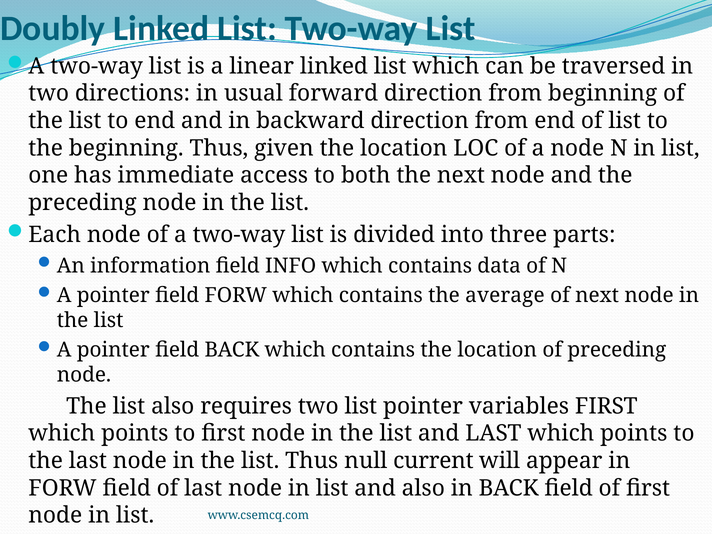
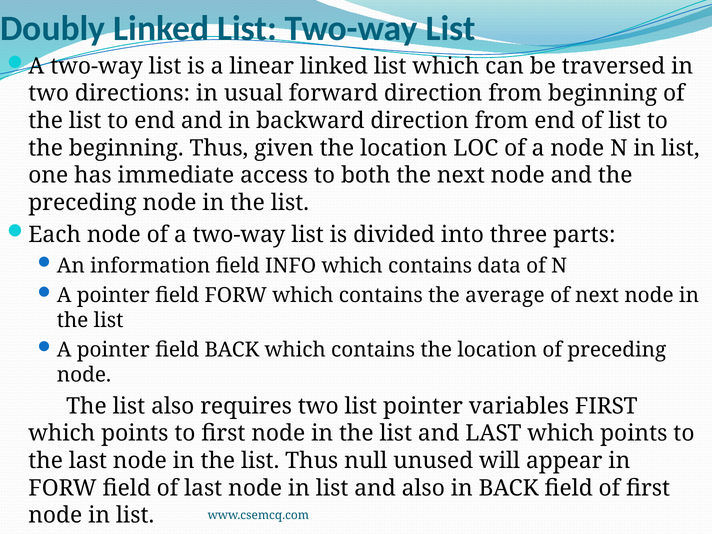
current: current -> unused (433, 461)
